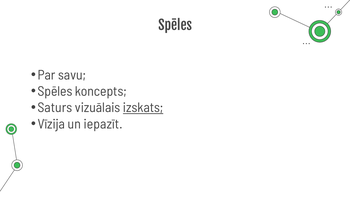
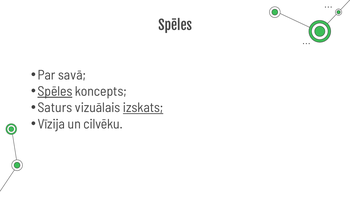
savu: savu -> savā (72, 75)
Spēles underline: none -> present (55, 91)
iepazīt: iepazīt -> cilvēku (103, 124)
